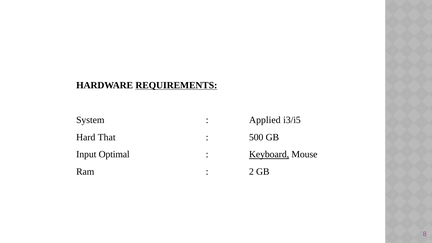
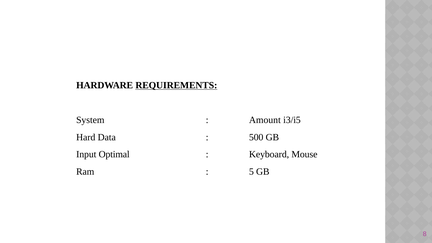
Applied: Applied -> Amount (265, 120)
That: That -> Data (107, 137)
Keyboard underline: present -> none (269, 154)
2: 2 -> 5 (251, 172)
